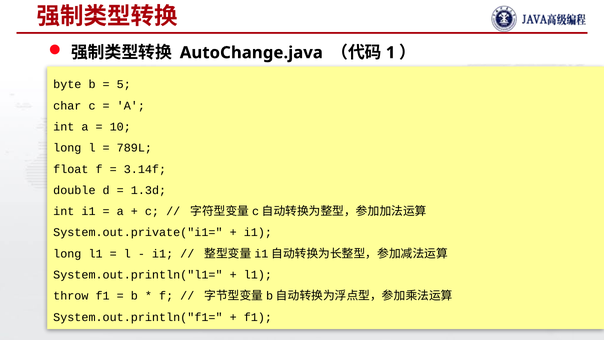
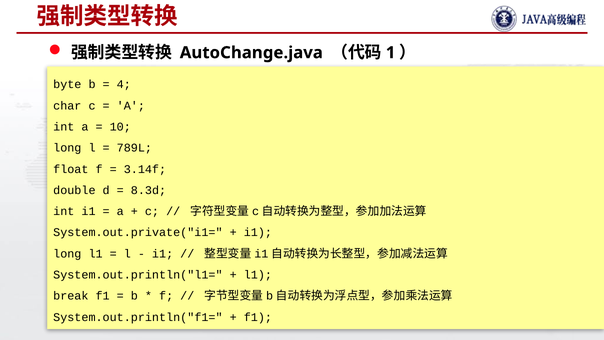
5: 5 -> 4 (124, 84)
1.3d: 1.3d -> 8.3d (149, 190)
throw: throw -> break (71, 296)
